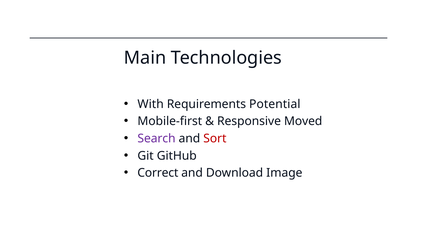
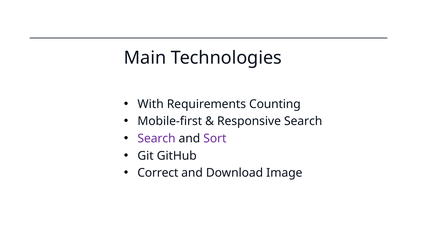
Potential: Potential -> Counting (275, 104)
Responsive Moved: Moved -> Search (303, 121)
Sort colour: red -> purple (215, 138)
